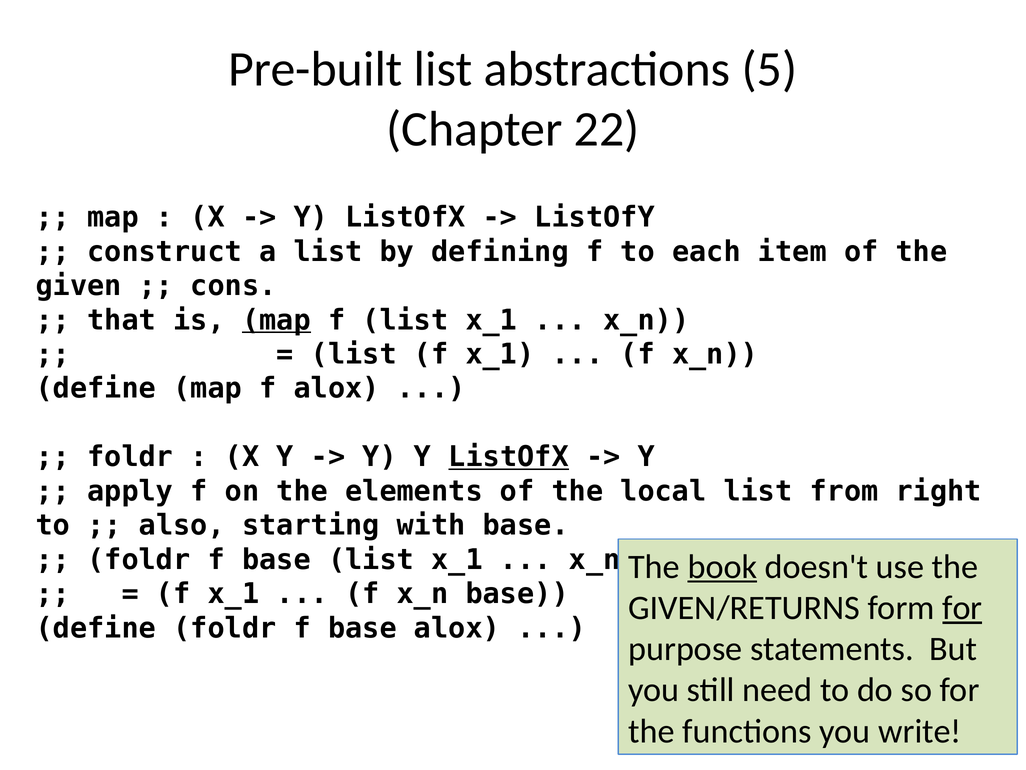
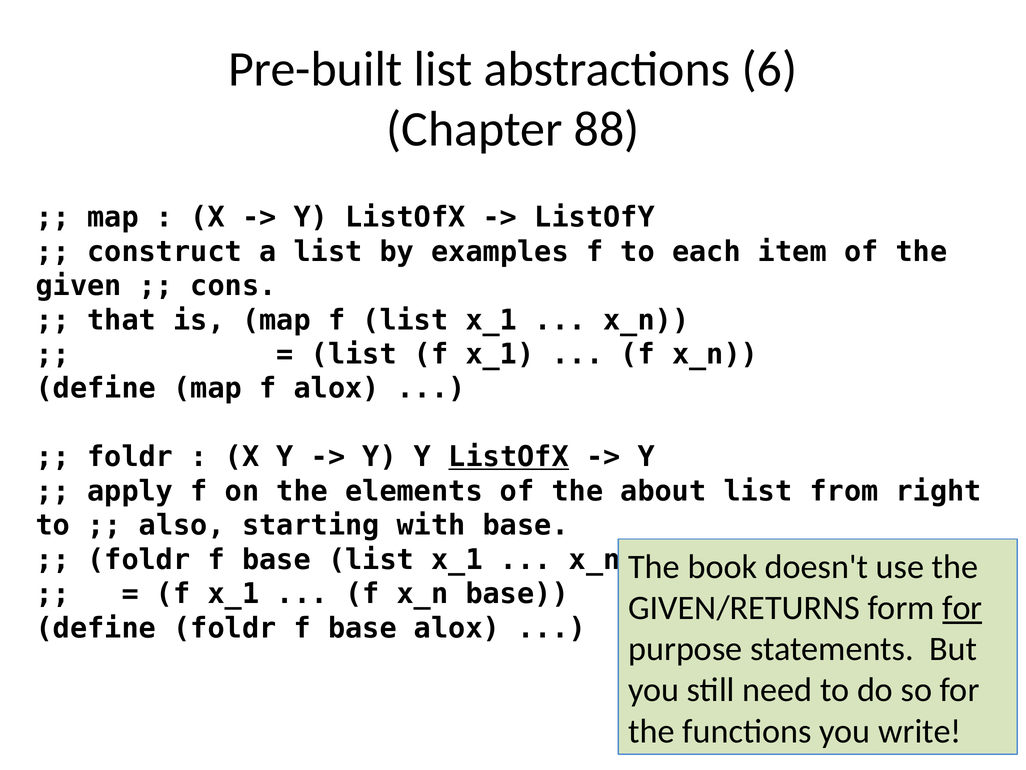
abstractions 5: 5 -> 6 (769, 69)
22: 22 -> 88 (607, 129)
defining: defining -> examples (500, 251)
map underline: present -> none (276, 320)
local: local -> about (663, 491)
book underline: present -> none (722, 567)
